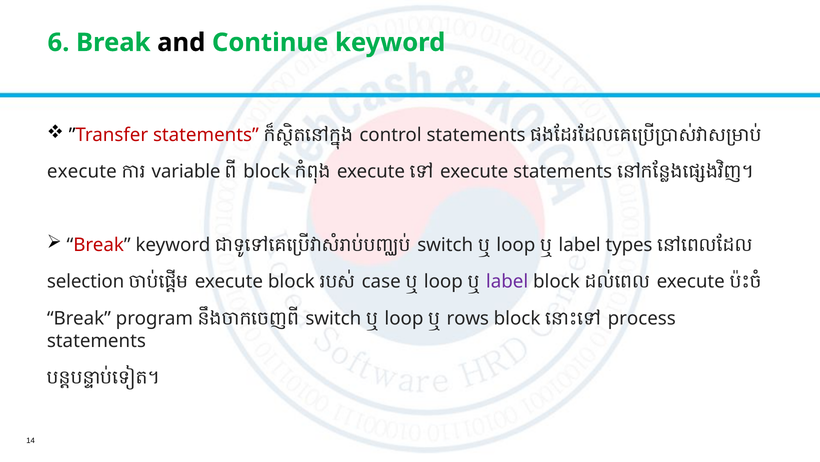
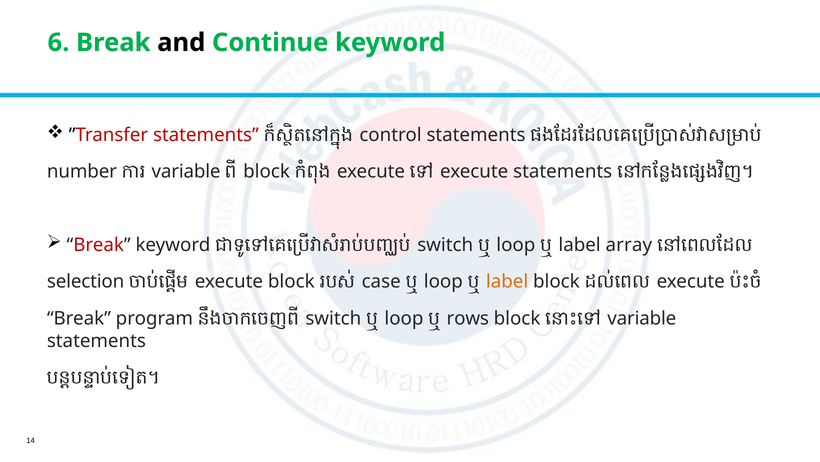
execute: execute -> number (82, 171)
types: types -> array (629, 245)
label colour: purple -> orange (507, 281)
process: process -> variable (642, 318)
